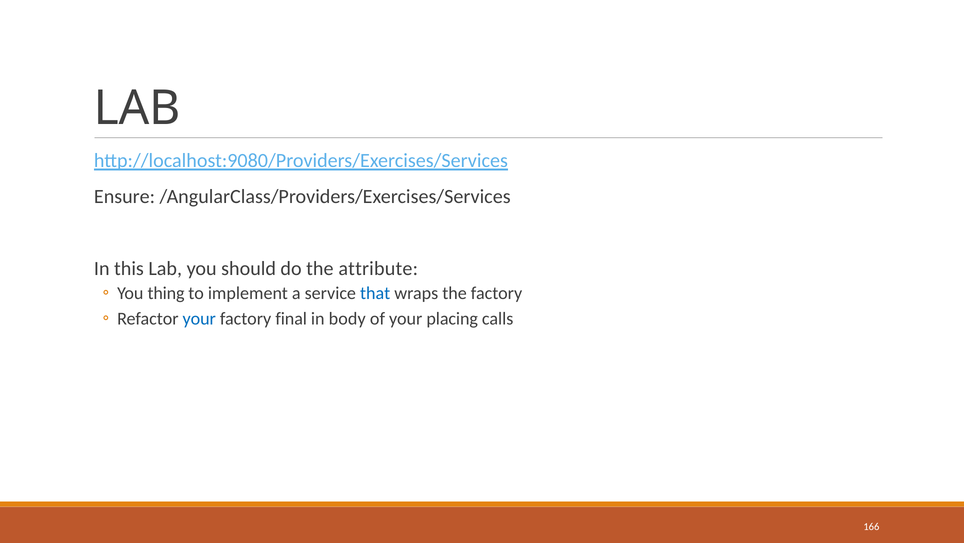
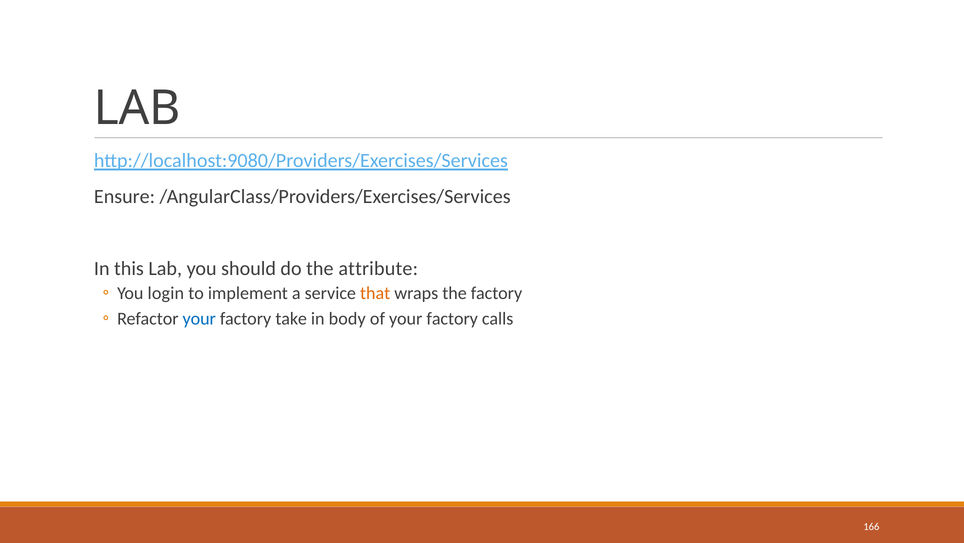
thing: thing -> login (166, 293)
that colour: blue -> orange (375, 293)
final: final -> take (291, 318)
of your placing: placing -> factory (452, 318)
